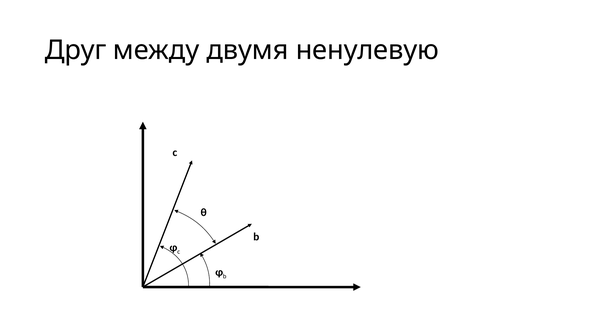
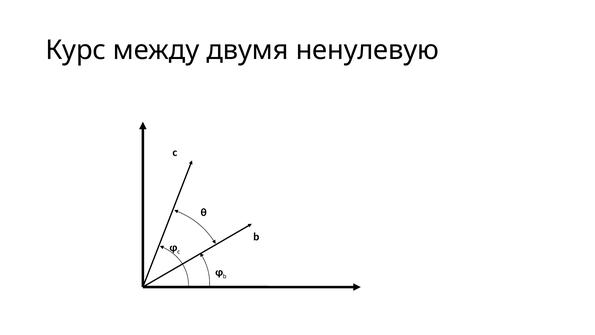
Друг: Друг -> Курс (76, 50)
